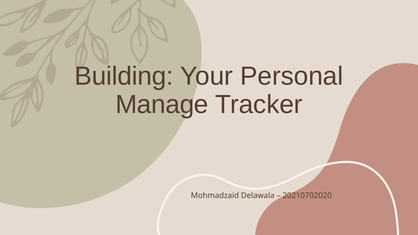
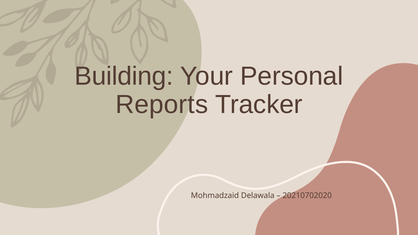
Manage: Manage -> Reports (162, 104)
